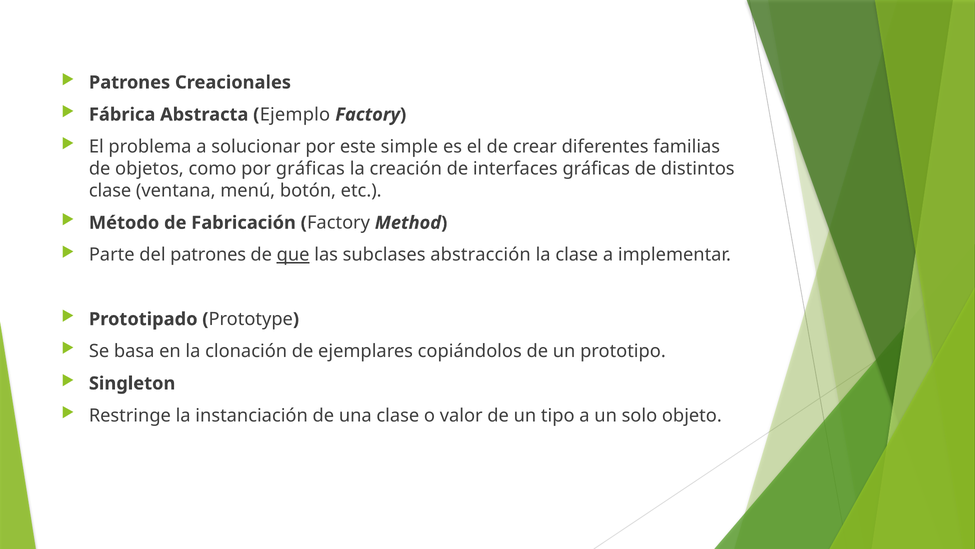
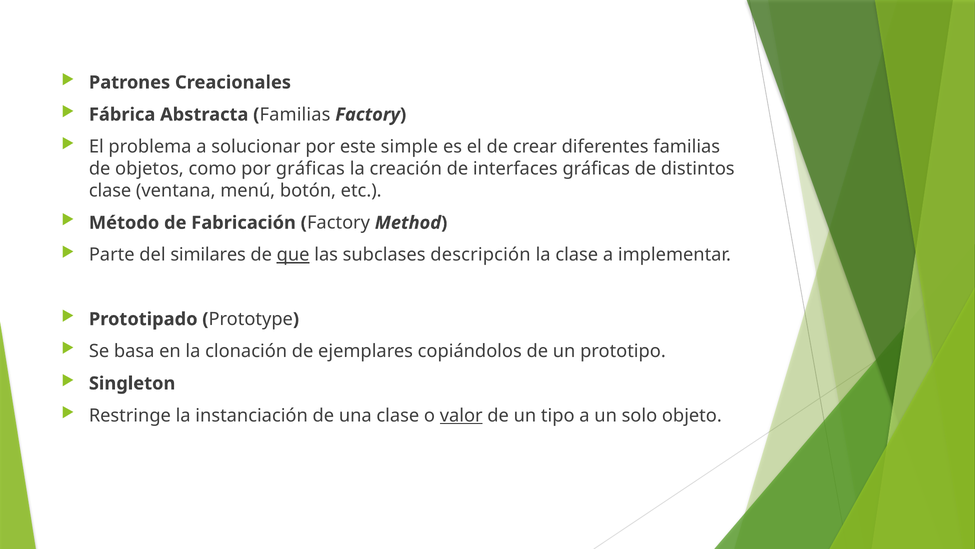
Ejemplo: Ejemplo -> Familias (295, 114)
del patrones: patrones -> similares (208, 255)
abstracción: abstracción -> descripción (481, 255)
valor underline: none -> present (461, 415)
